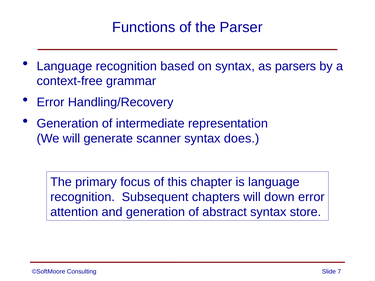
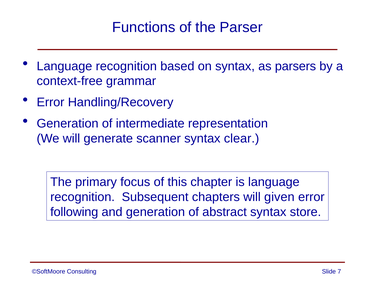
does: does -> clear (242, 139)
down: down -> given (279, 197)
attention: attention -> following (74, 212)
